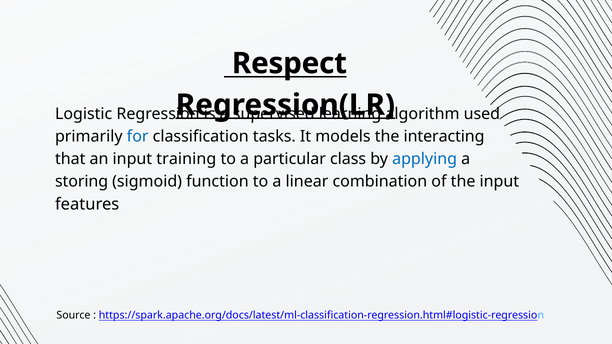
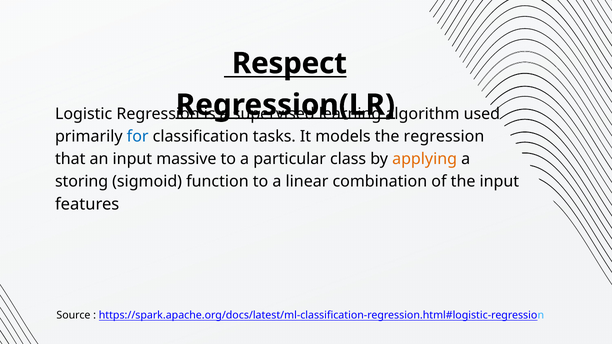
the interacting: interacting -> regression (444, 137)
training: training -> massive (186, 159)
applying colour: blue -> orange (425, 159)
